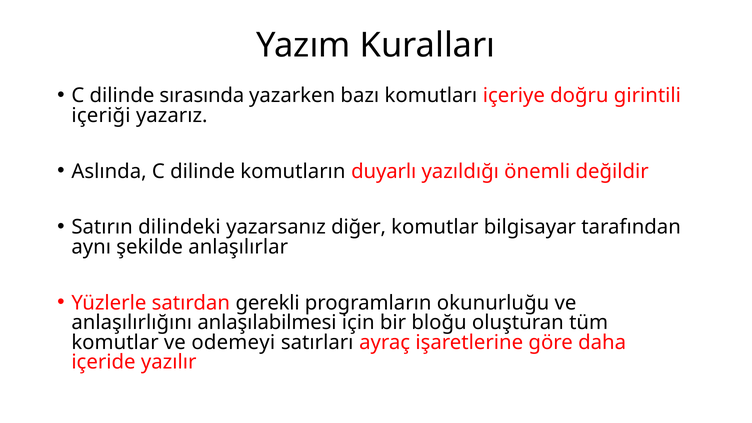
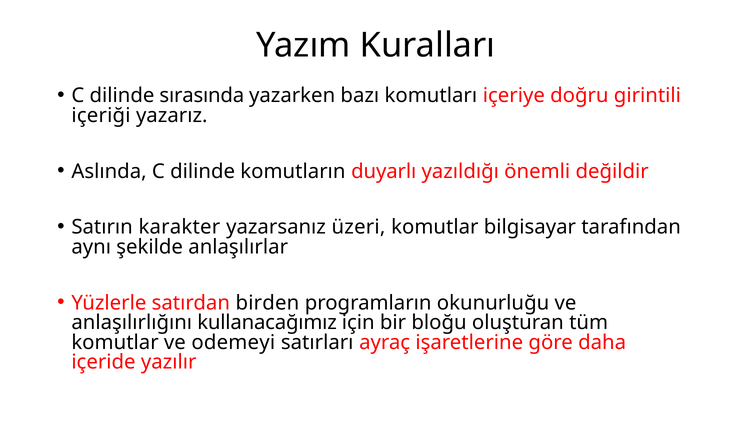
dilindeki: dilindeki -> karakter (179, 227)
diğer: diğer -> üzeri (358, 227)
gerekli: gerekli -> birden (267, 303)
anlaşılabilmesi: anlaşılabilmesi -> kullanacağımız (267, 323)
